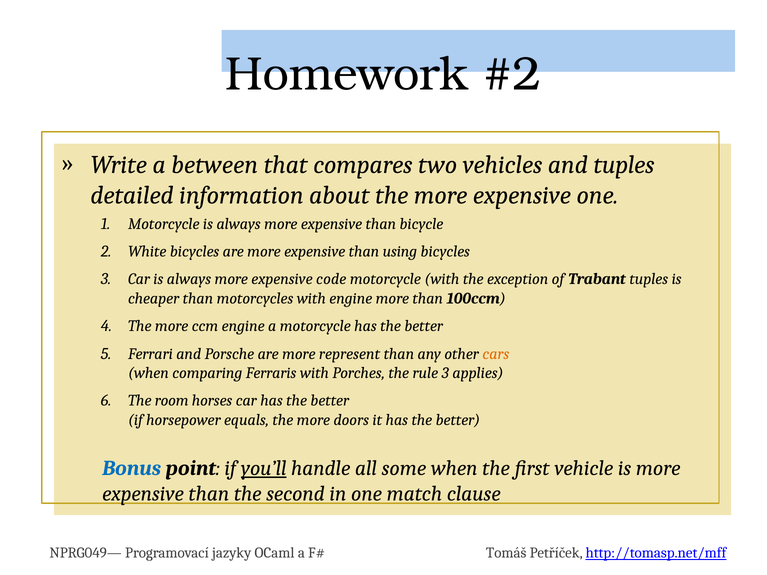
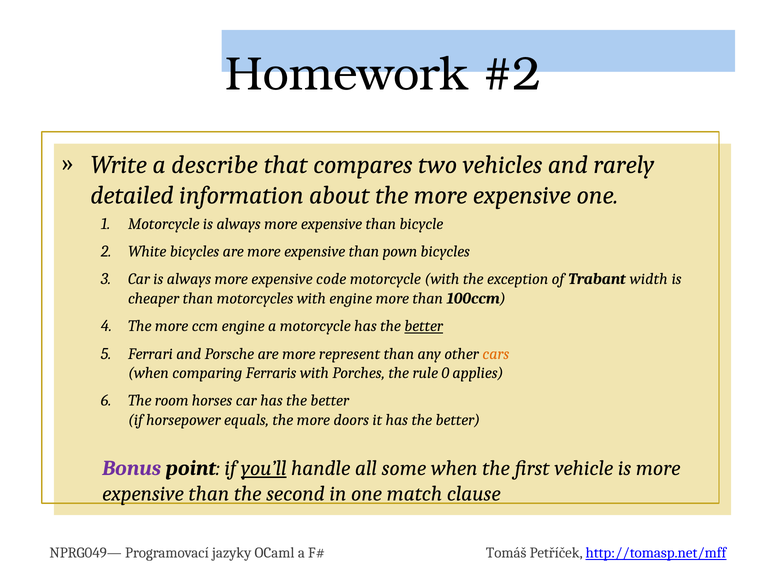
between: between -> describe (215, 165)
and tuples: tuples -> rarely (624, 165)
using: using -> pown (400, 252)
Trabant tuples: tuples -> width (649, 279)
better underline: none -> present (424, 326)
rule 3: 3 -> 0 (445, 373)
Bonus colour: blue -> purple (132, 468)
